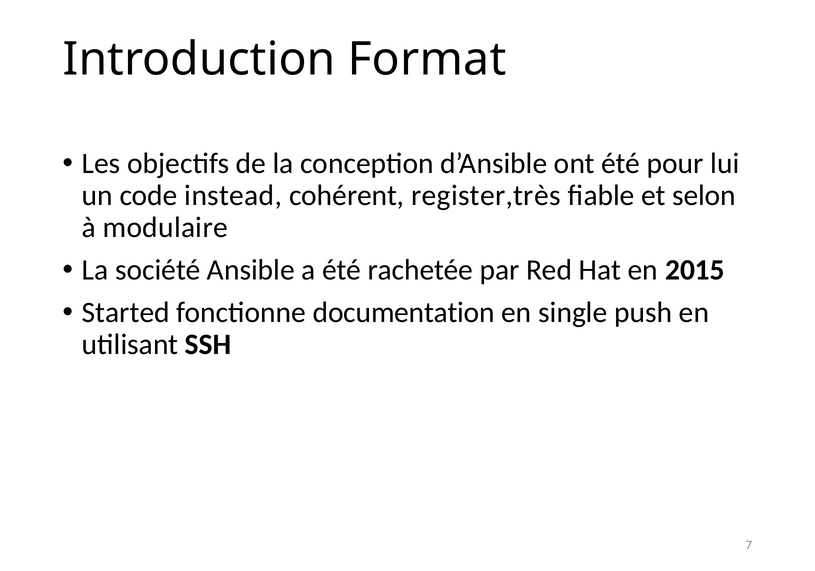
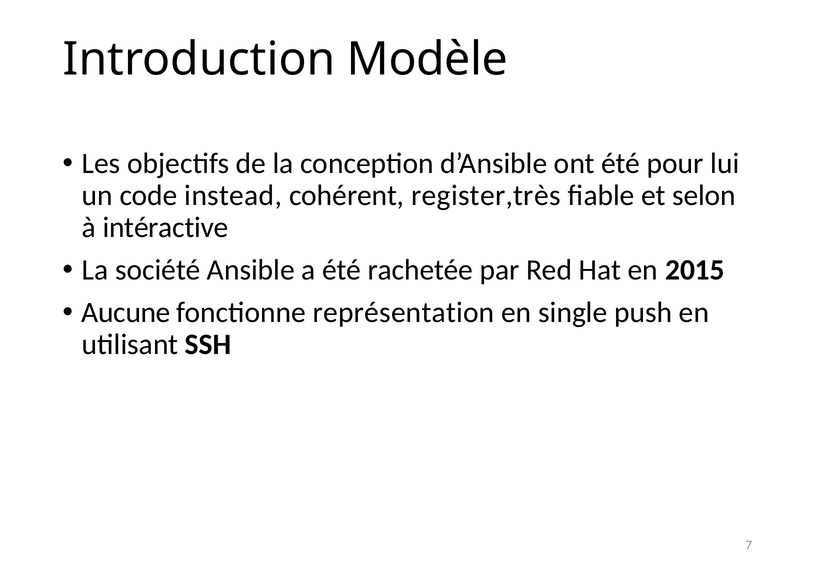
Format: Format -> Modèle (427, 59)
modulaire: modulaire -> intéractive (166, 227)
Started: Started -> Aucune (126, 312)
documentation: documentation -> représentation (404, 312)
